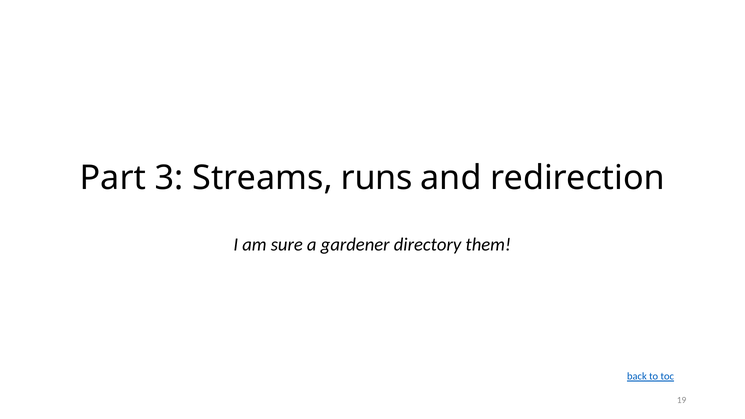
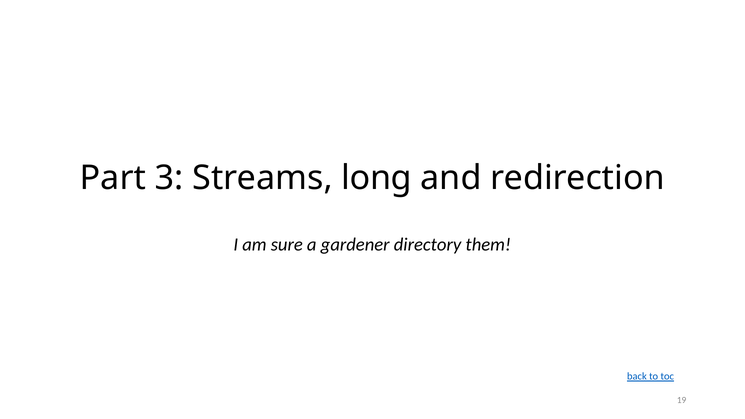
runs: runs -> long (377, 178)
